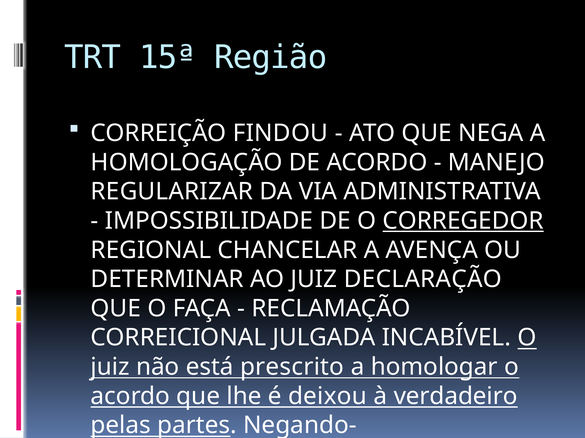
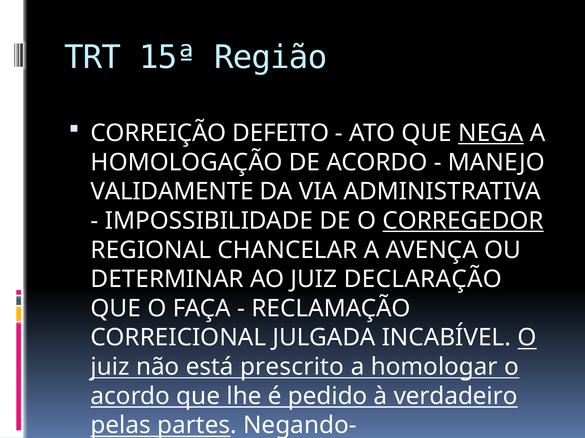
FINDOU: FINDOU -> DEFEITO (281, 133)
NEGA underline: none -> present (491, 133)
REGULARIZAR: REGULARIZAR -> VALIDAMENTE (172, 192)
deixou: deixou -> pedido (328, 397)
